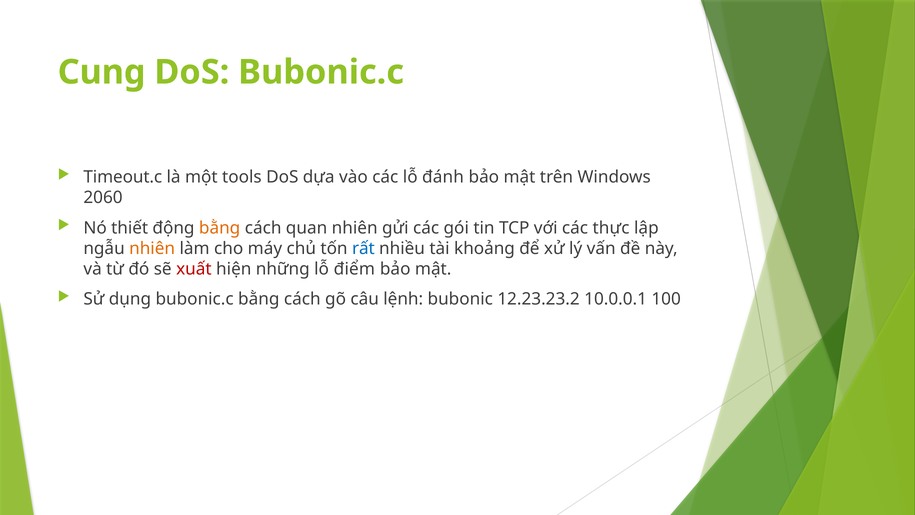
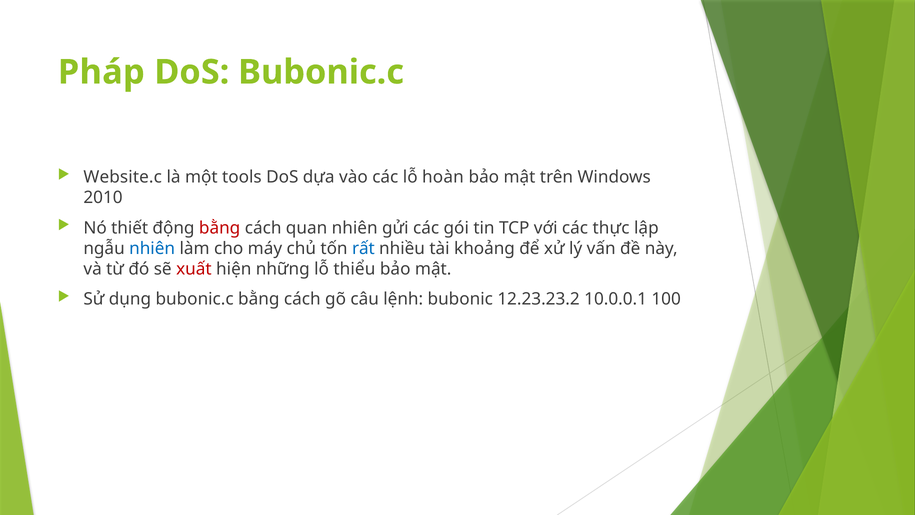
Cung: Cung -> Pháp (101, 72)
Timeout.c: Timeout.c -> Website.c (123, 177)
đánh: đánh -> hoàn (443, 177)
2060: 2060 -> 2010 (103, 198)
bằng colour: orange -> red (220, 228)
nhiên colour: orange -> blue (152, 248)
điểm: điểm -> thiểu (354, 269)
